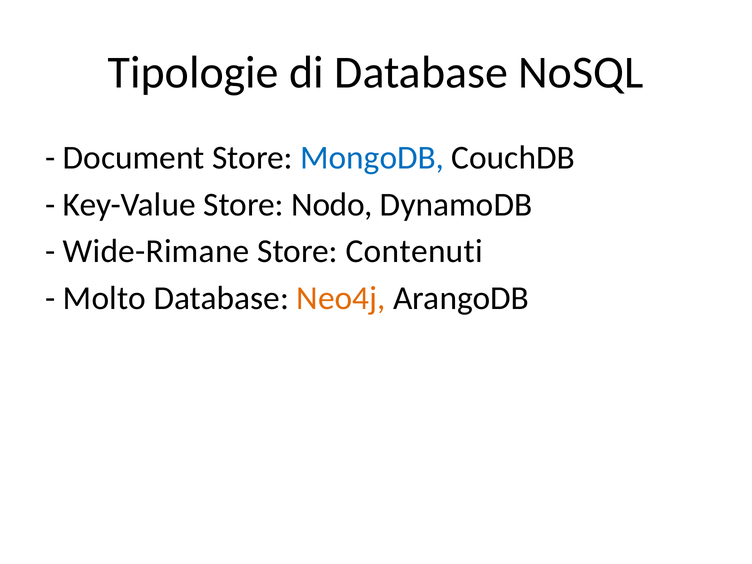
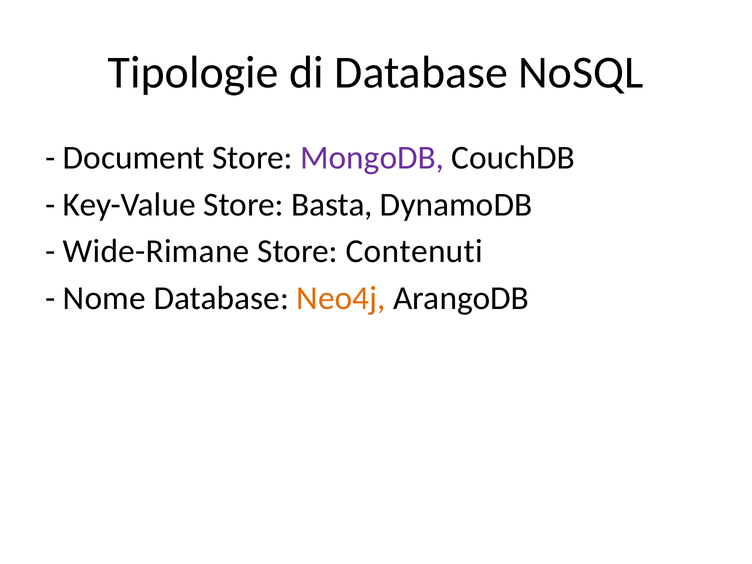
MongoDB colour: blue -> purple (372, 158)
Nodo: Nodo -> Basta (332, 205)
Molto: Molto -> Nome (104, 298)
